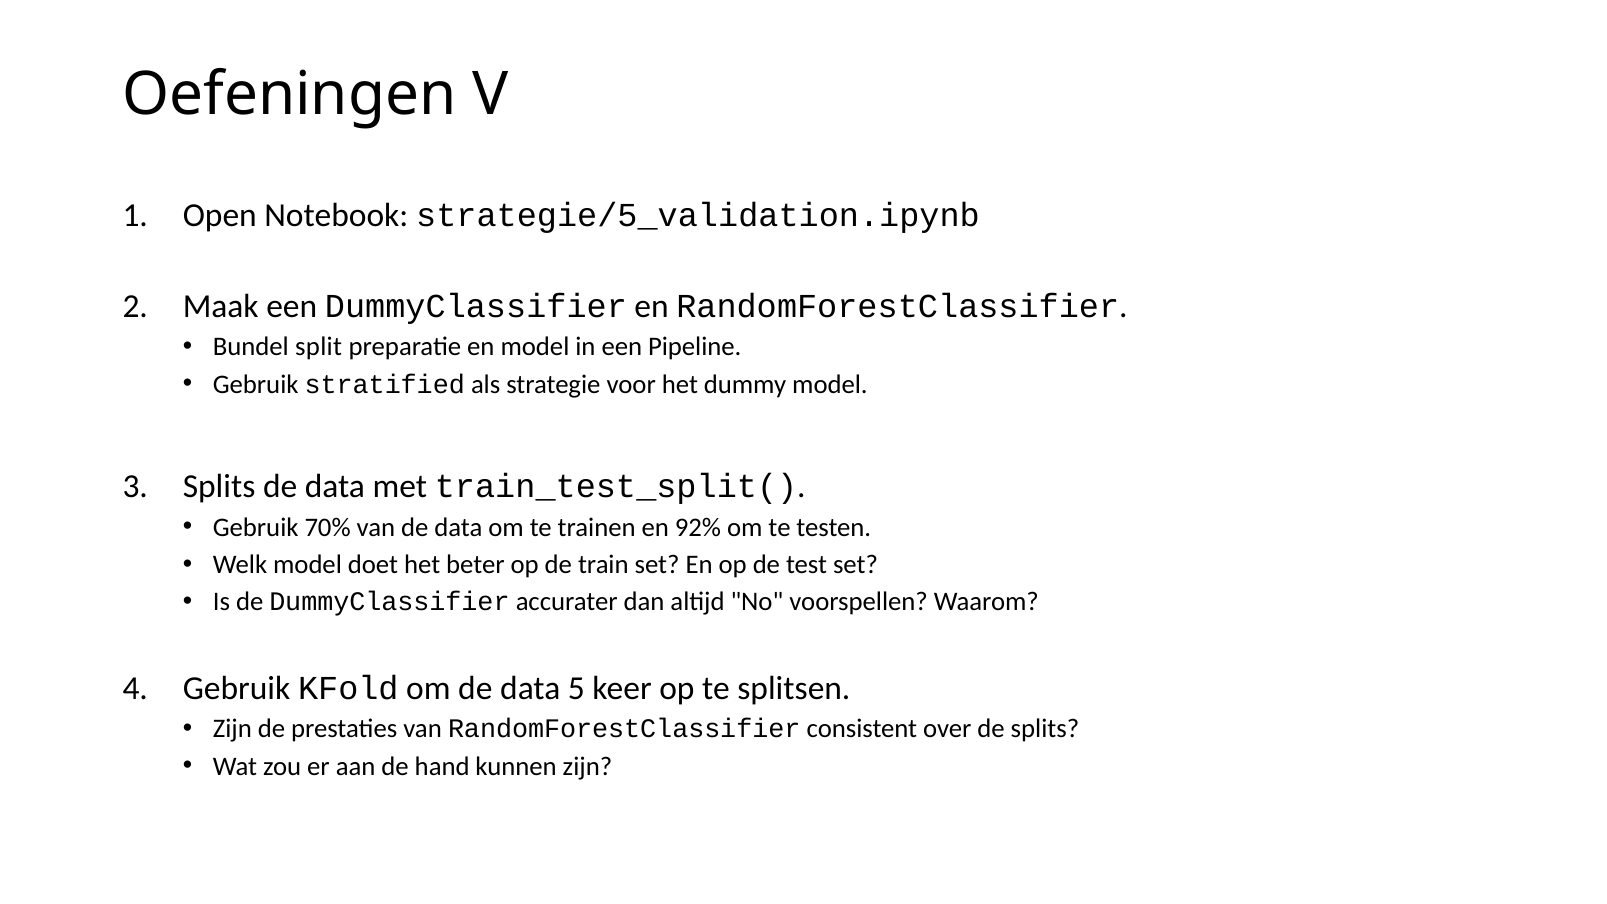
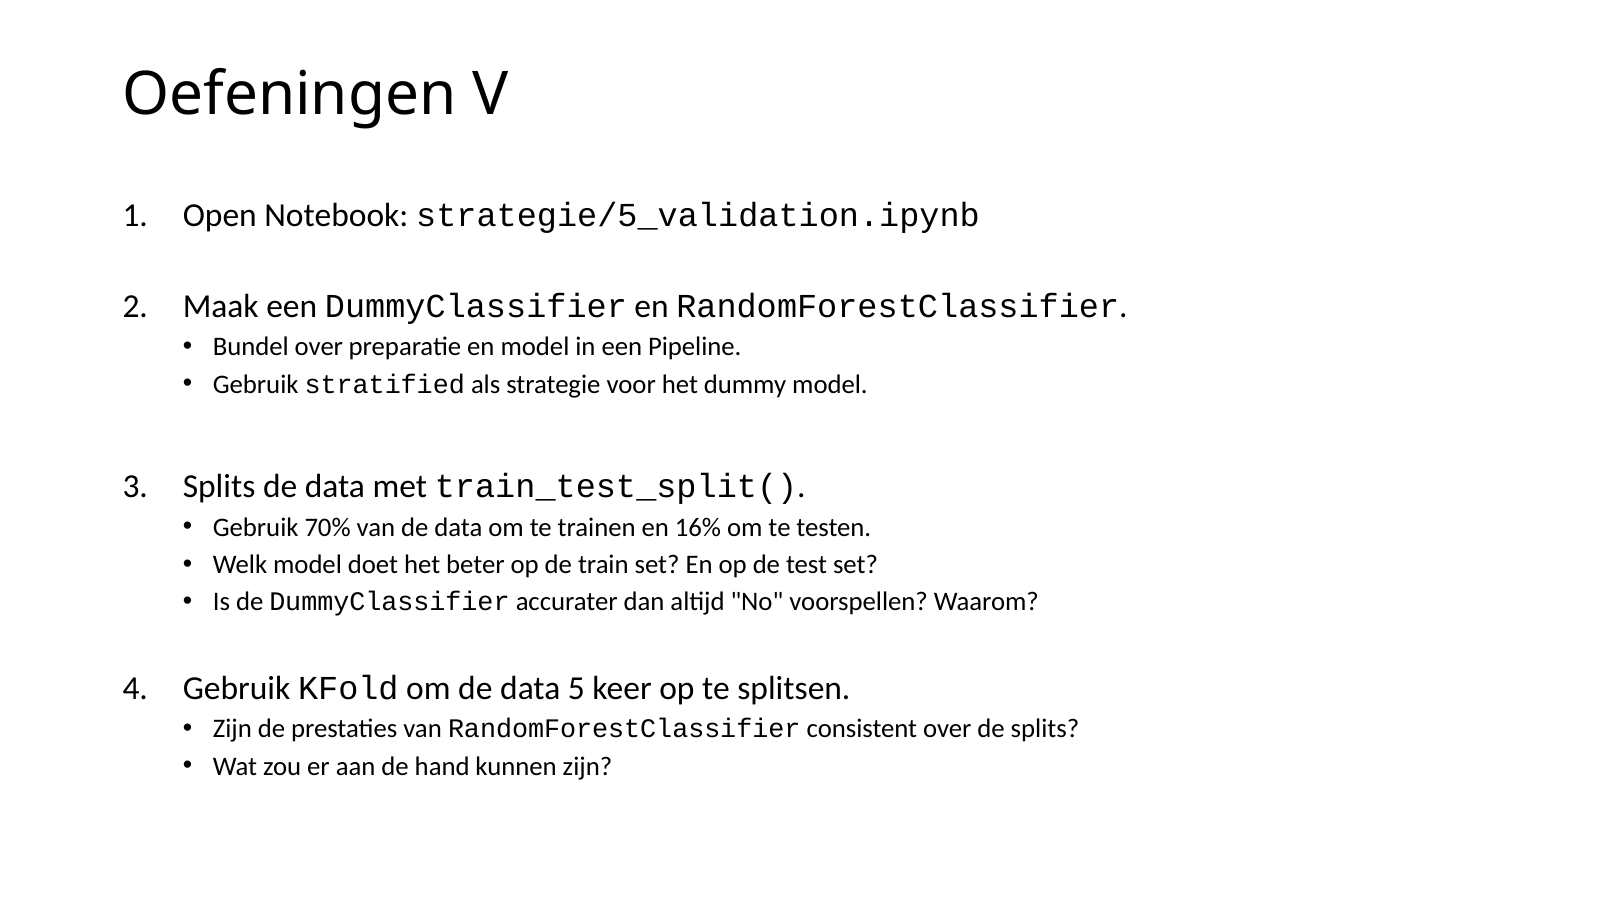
Bundel split: split -> over (319, 347)
92%: 92% -> 16% (698, 527)
